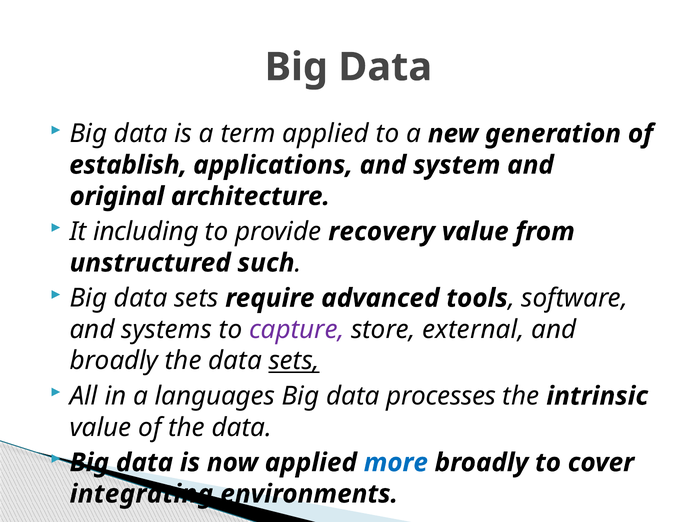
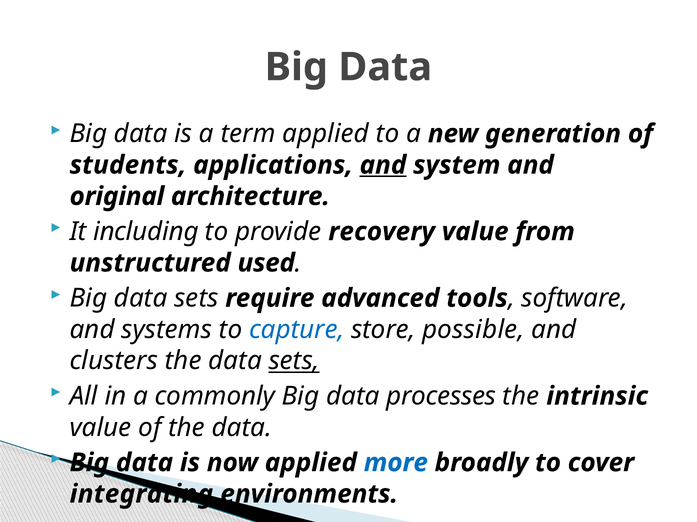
establish: establish -> students (128, 165)
and underline: none -> present (383, 165)
such: such -> used (266, 263)
capture colour: purple -> blue (297, 330)
external: external -> possible (473, 330)
broadly: broadly -> clusters (114, 361)
languages: languages -> commonly (215, 397)
